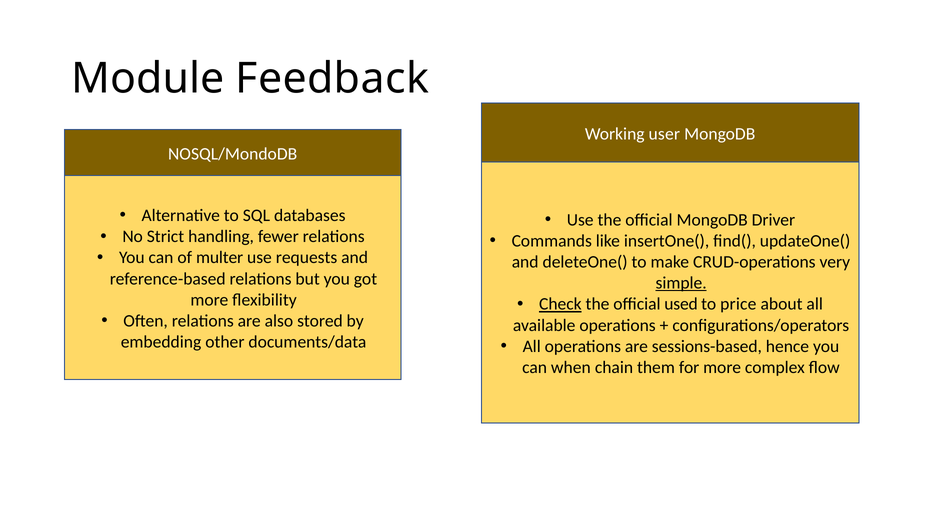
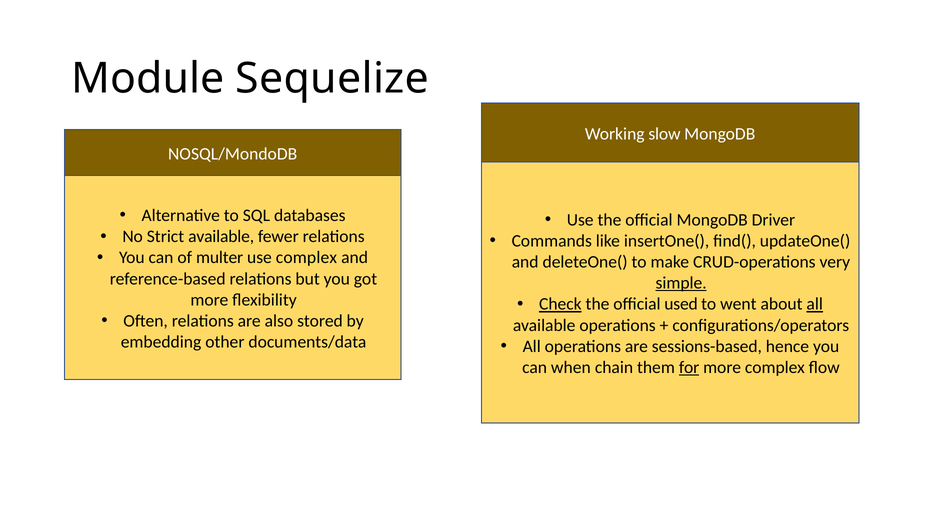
Feedback: Feedback -> Sequelize (332, 79)
user: user -> slow (664, 134)
Strict handling: handling -> available (221, 237)
use requests: requests -> complex (306, 258)
price: price -> went (738, 304)
all underline: none -> present (815, 304)
for underline: none -> present (689, 368)
